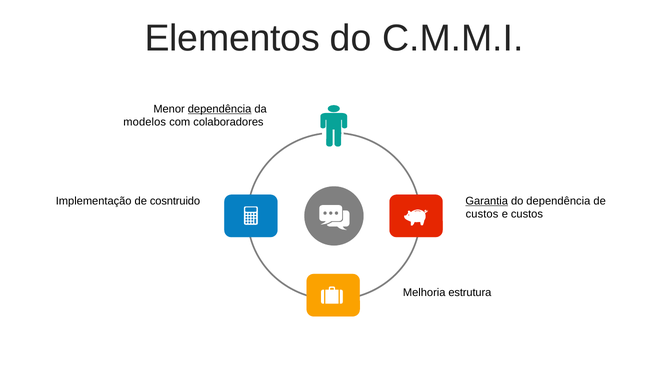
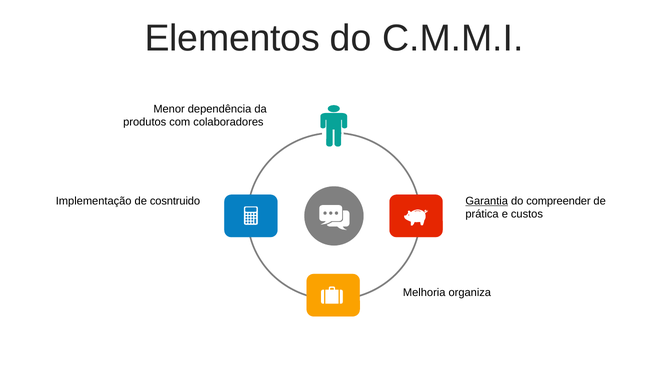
dependência underline: present -> none (220, 109)
modelos: modelos -> produtos (145, 122)
do dependência: dependência -> compreender (558, 201)
custos: custos -> prática (482, 214)
estrutura: estrutura -> organiza (470, 293)
